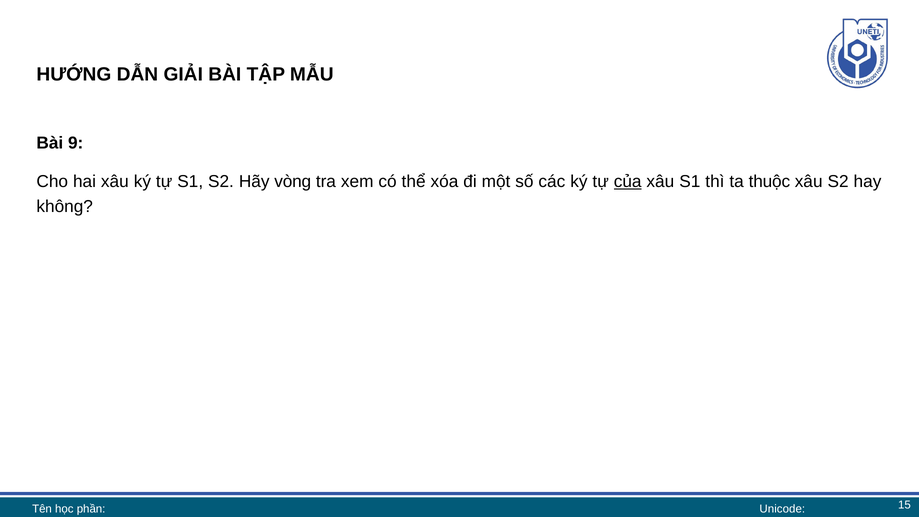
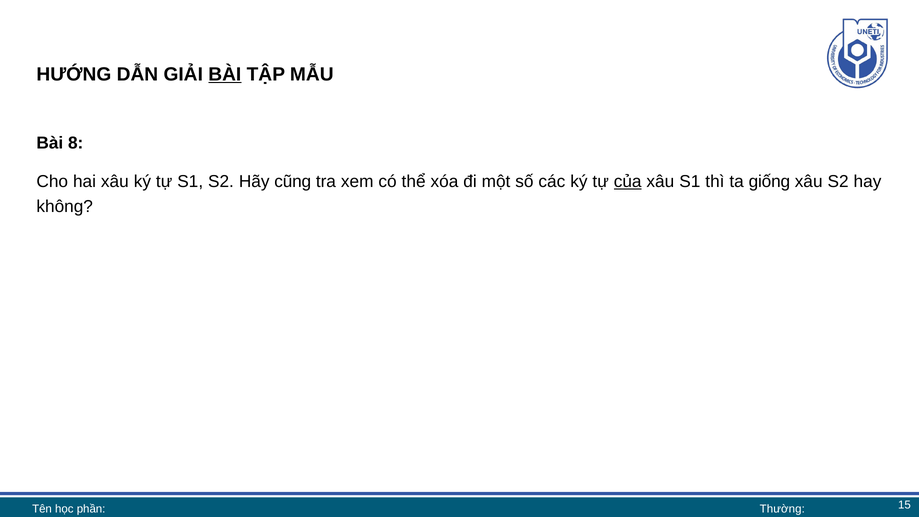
BÀI underline: none -> present (225, 74)
9: 9 -> 8 (76, 143)
vòng: vòng -> cũng (293, 182)
thuộc: thuộc -> giống (769, 182)
Unicode: Unicode -> Thường (782, 509)
